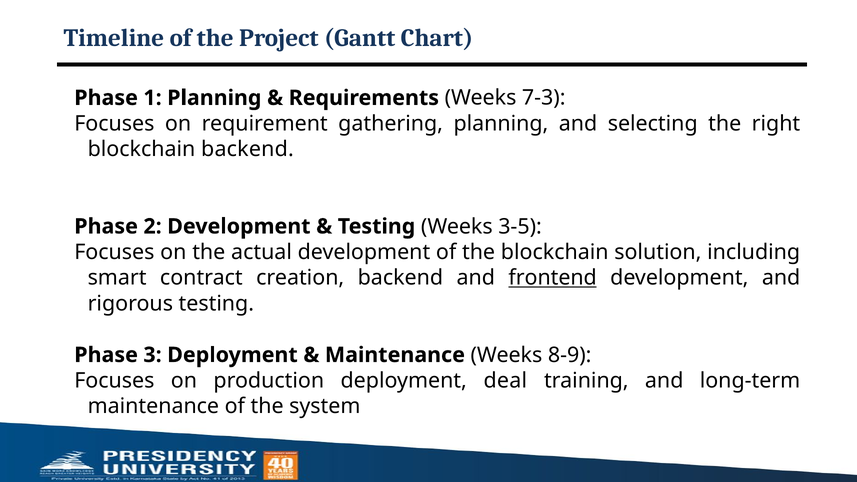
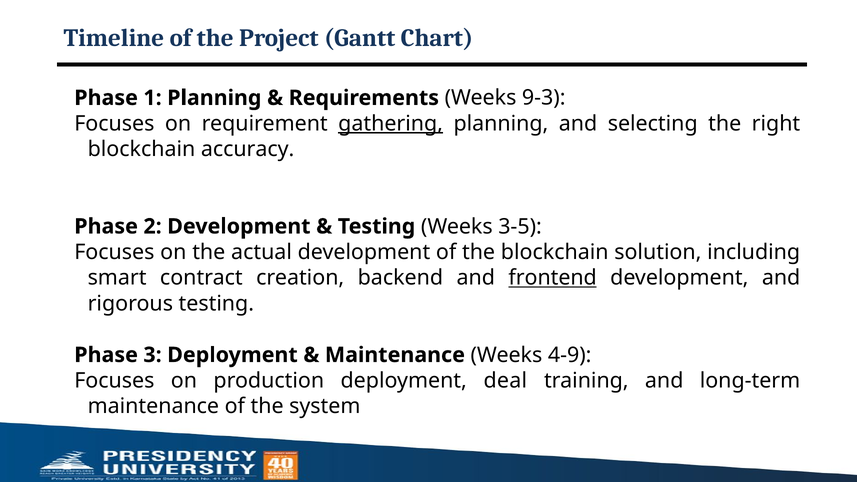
7-3: 7-3 -> 9-3 (544, 98)
gathering underline: none -> present (391, 124)
blockchain backend: backend -> accuracy (248, 149)
8-9: 8-9 -> 4-9 (570, 355)
